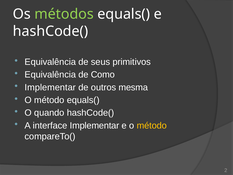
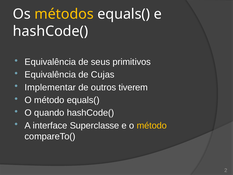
métodos colour: light green -> yellow (64, 14)
Como: Como -> Cujas (103, 75)
mesma: mesma -> tiverem (133, 87)
interface Implementar: Implementar -> Superclasse (95, 125)
